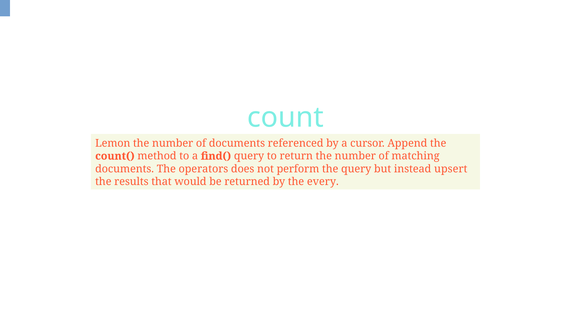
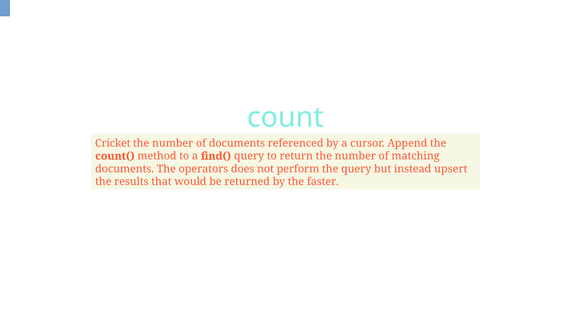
Lemon: Lemon -> Cricket (113, 143)
every: every -> faster (323, 182)
